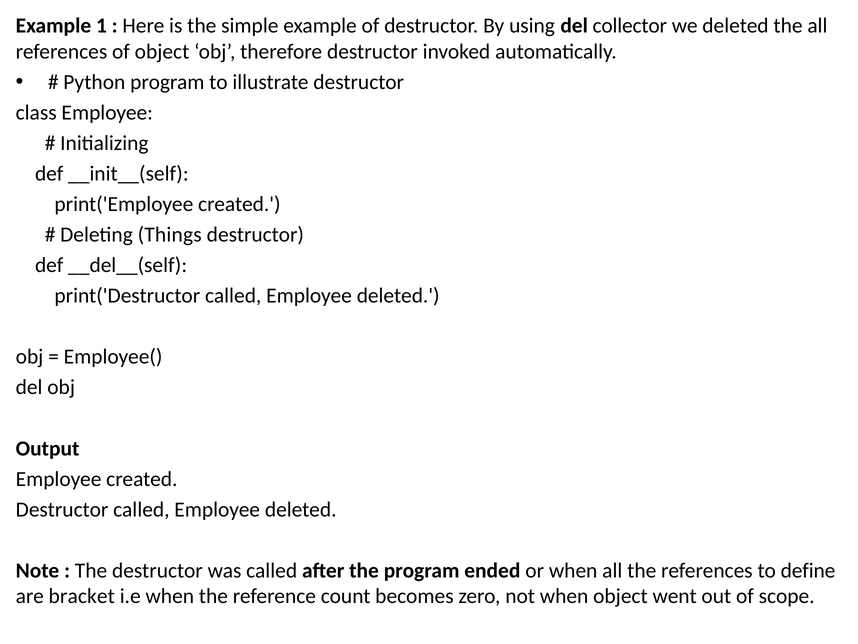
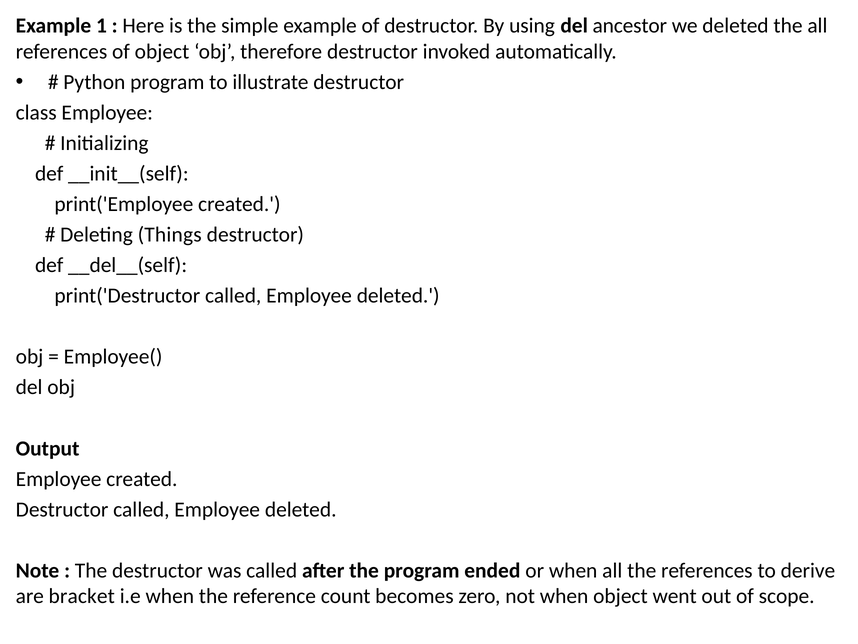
collector: collector -> ancestor (630, 26)
define: define -> derive (808, 570)
